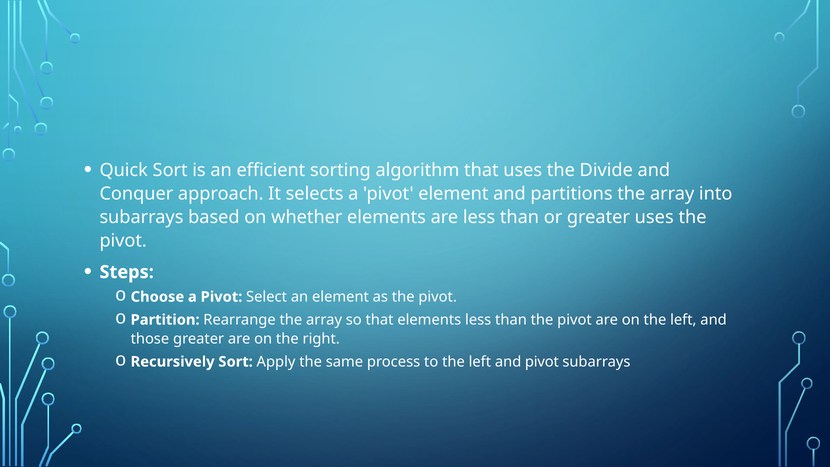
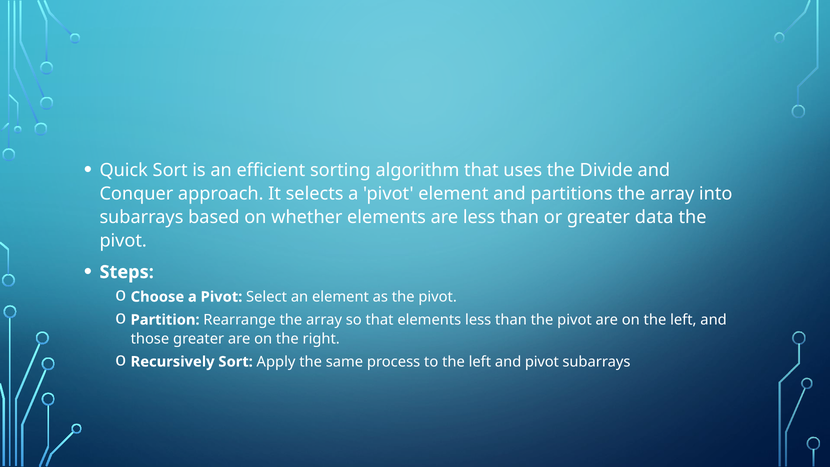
greater uses: uses -> data (654, 217)
